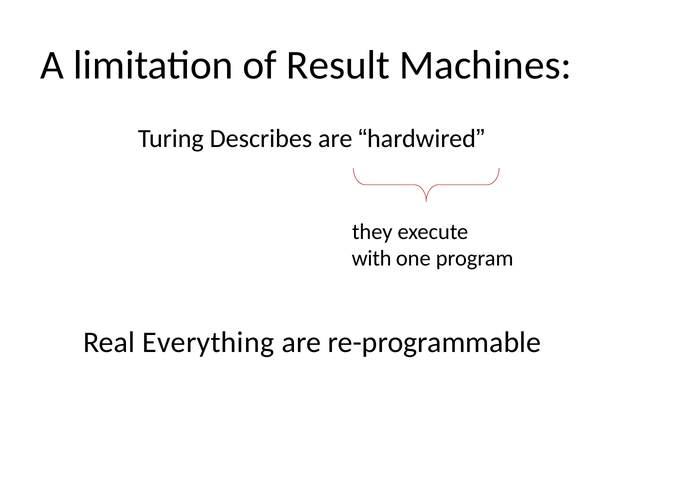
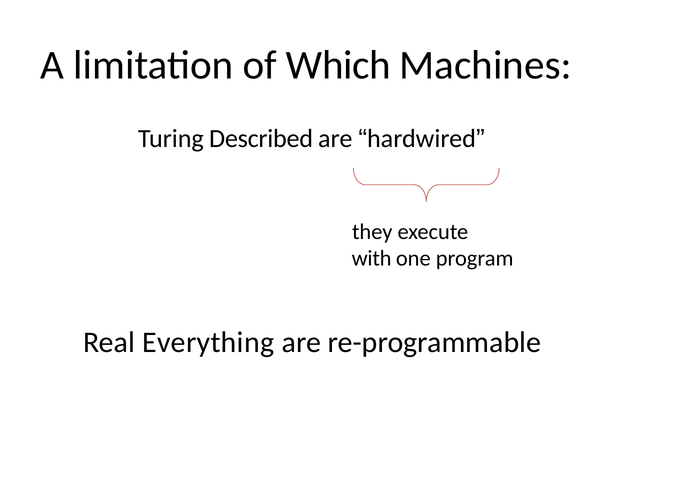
Result: Result -> Which (338, 65)
Describes: Describes -> Described (261, 139)
